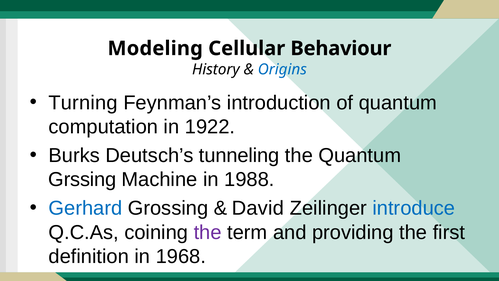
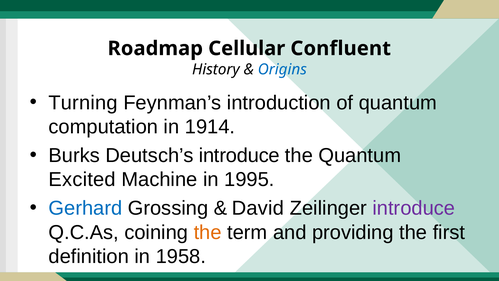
Modeling: Modeling -> Roadmap (155, 48)
Behaviour: Behaviour -> Confluent (341, 48)
1922: 1922 -> 1914 (210, 127)
Deutsch’s tunneling: tunneling -> introduce (239, 155)
Grssing: Grssing -> Excited (82, 179)
1988: 1988 -> 1995 (249, 179)
introduce colour: blue -> purple (414, 208)
the colour: purple -> orange (208, 232)
1968: 1968 -> 1958 (181, 256)
